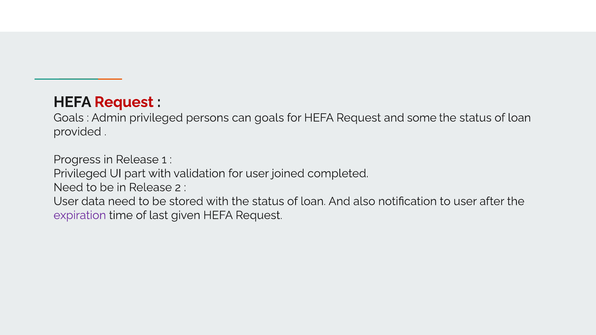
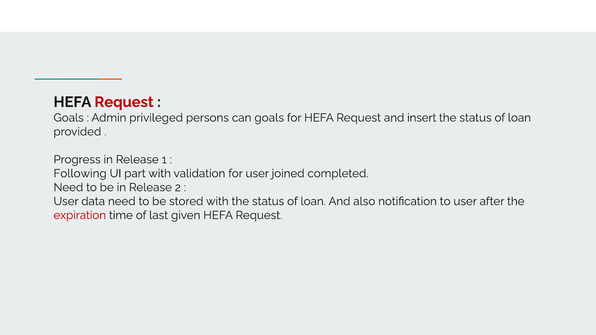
some: some -> insert (422, 118)
Privileged: Privileged -> Following (80, 174)
expiration colour: purple -> red (80, 215)
